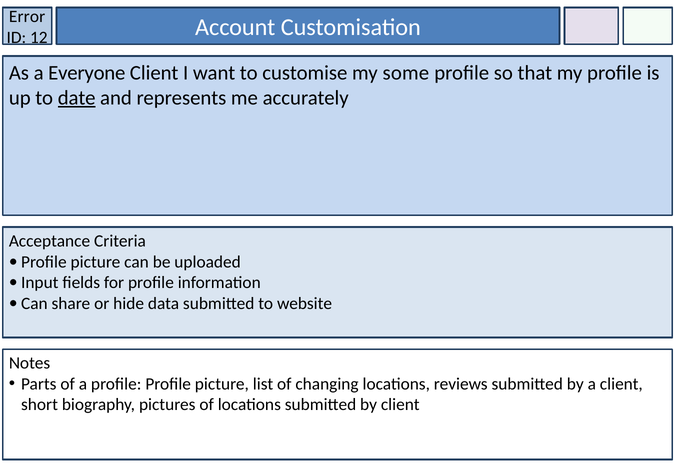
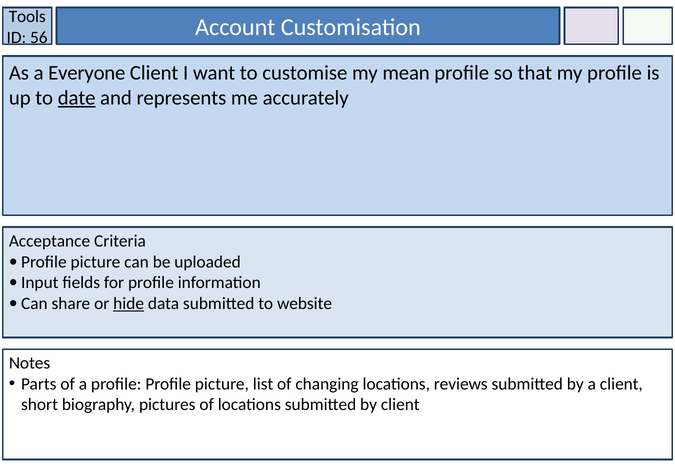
Error: Error -> Tools (27, 17)
12: 12 -> 56 (39, 37)
some: some -> mean (406, 73)
hide underline: none -> present (129, 304)
